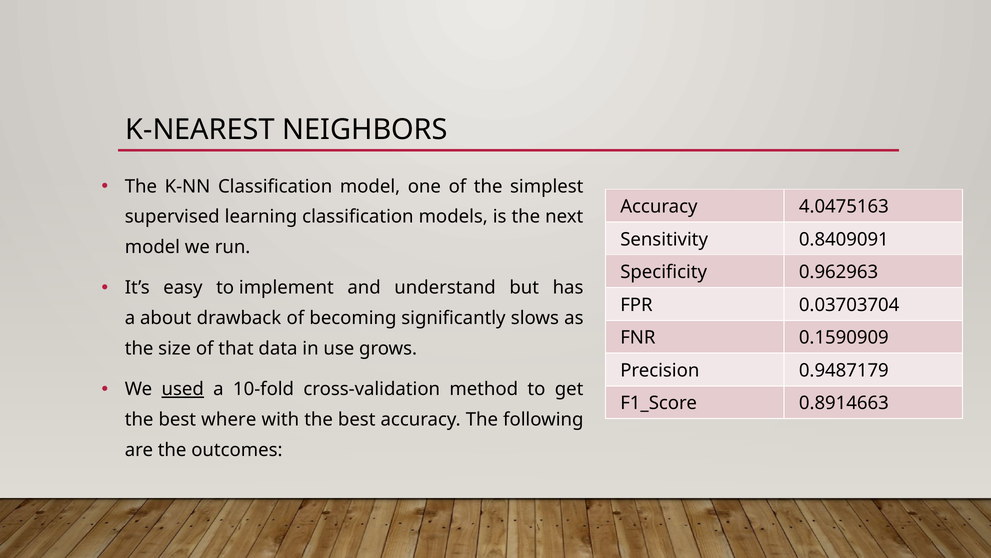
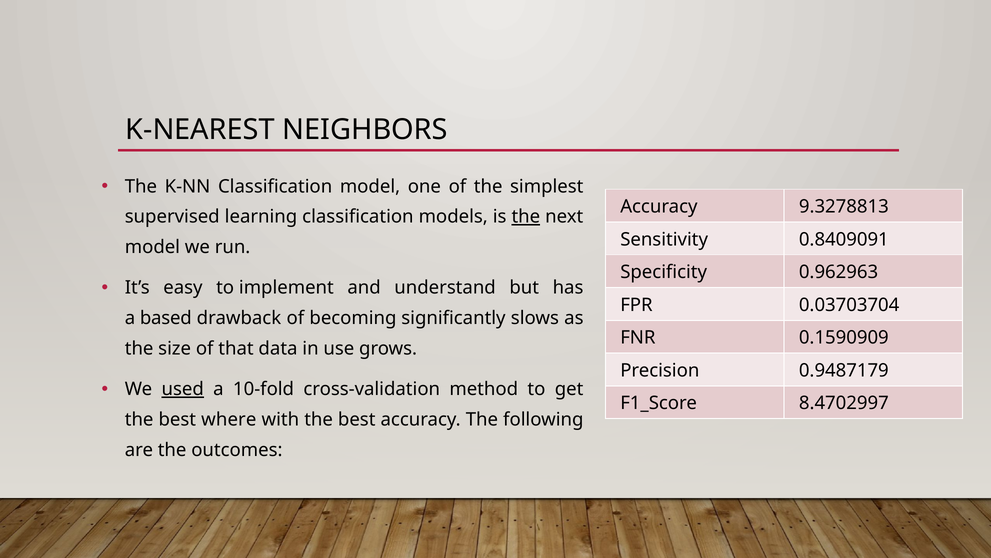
4.0475163: 4.0475163 -> 9.3278813 (844, 206)
the underline: none -> present (526, 217)
about: about -> based (166, 318)
0.8914663: 0.8914663 -> 8.4702997 (844, 403)
